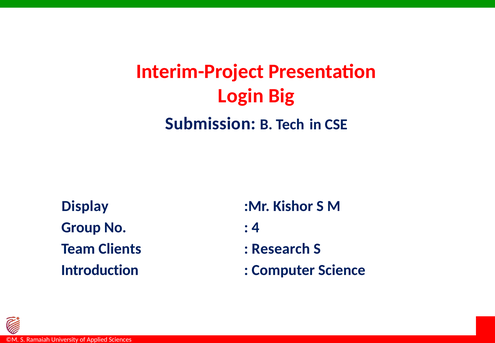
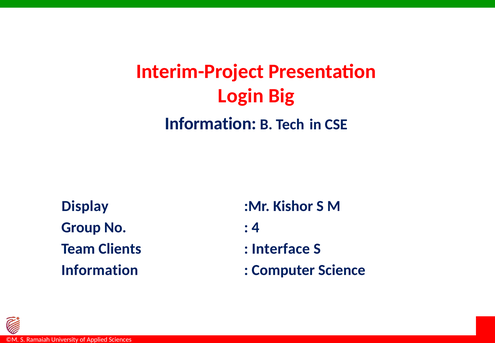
Submission: Submission -> Information (211, 123)
Research: Research -> Interface (281, 248)
Introduction: Introduction -> Information (100, 270)
